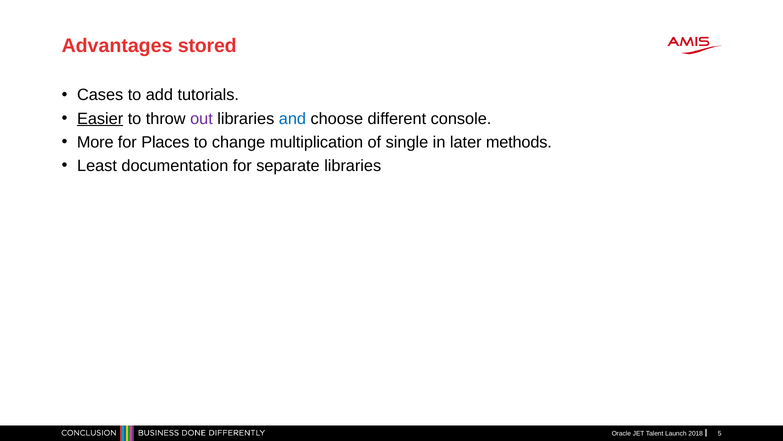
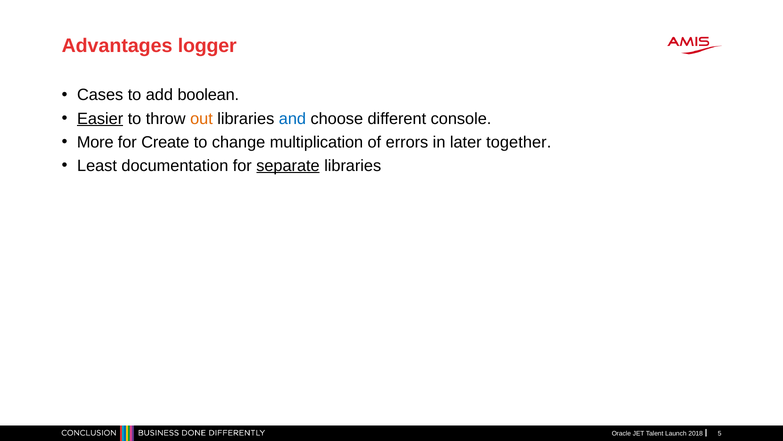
stored: stored -> logger (207, 46)
tutorials: tutorials -> boolean (208, 95)
out colour: purple -> orange (201, 118)
Places: Places -> Create (165, 142)
single: single -> errors (407, 142)
methods: methods -> together (519, 142)
separate underline: none -> present (288, 165)
